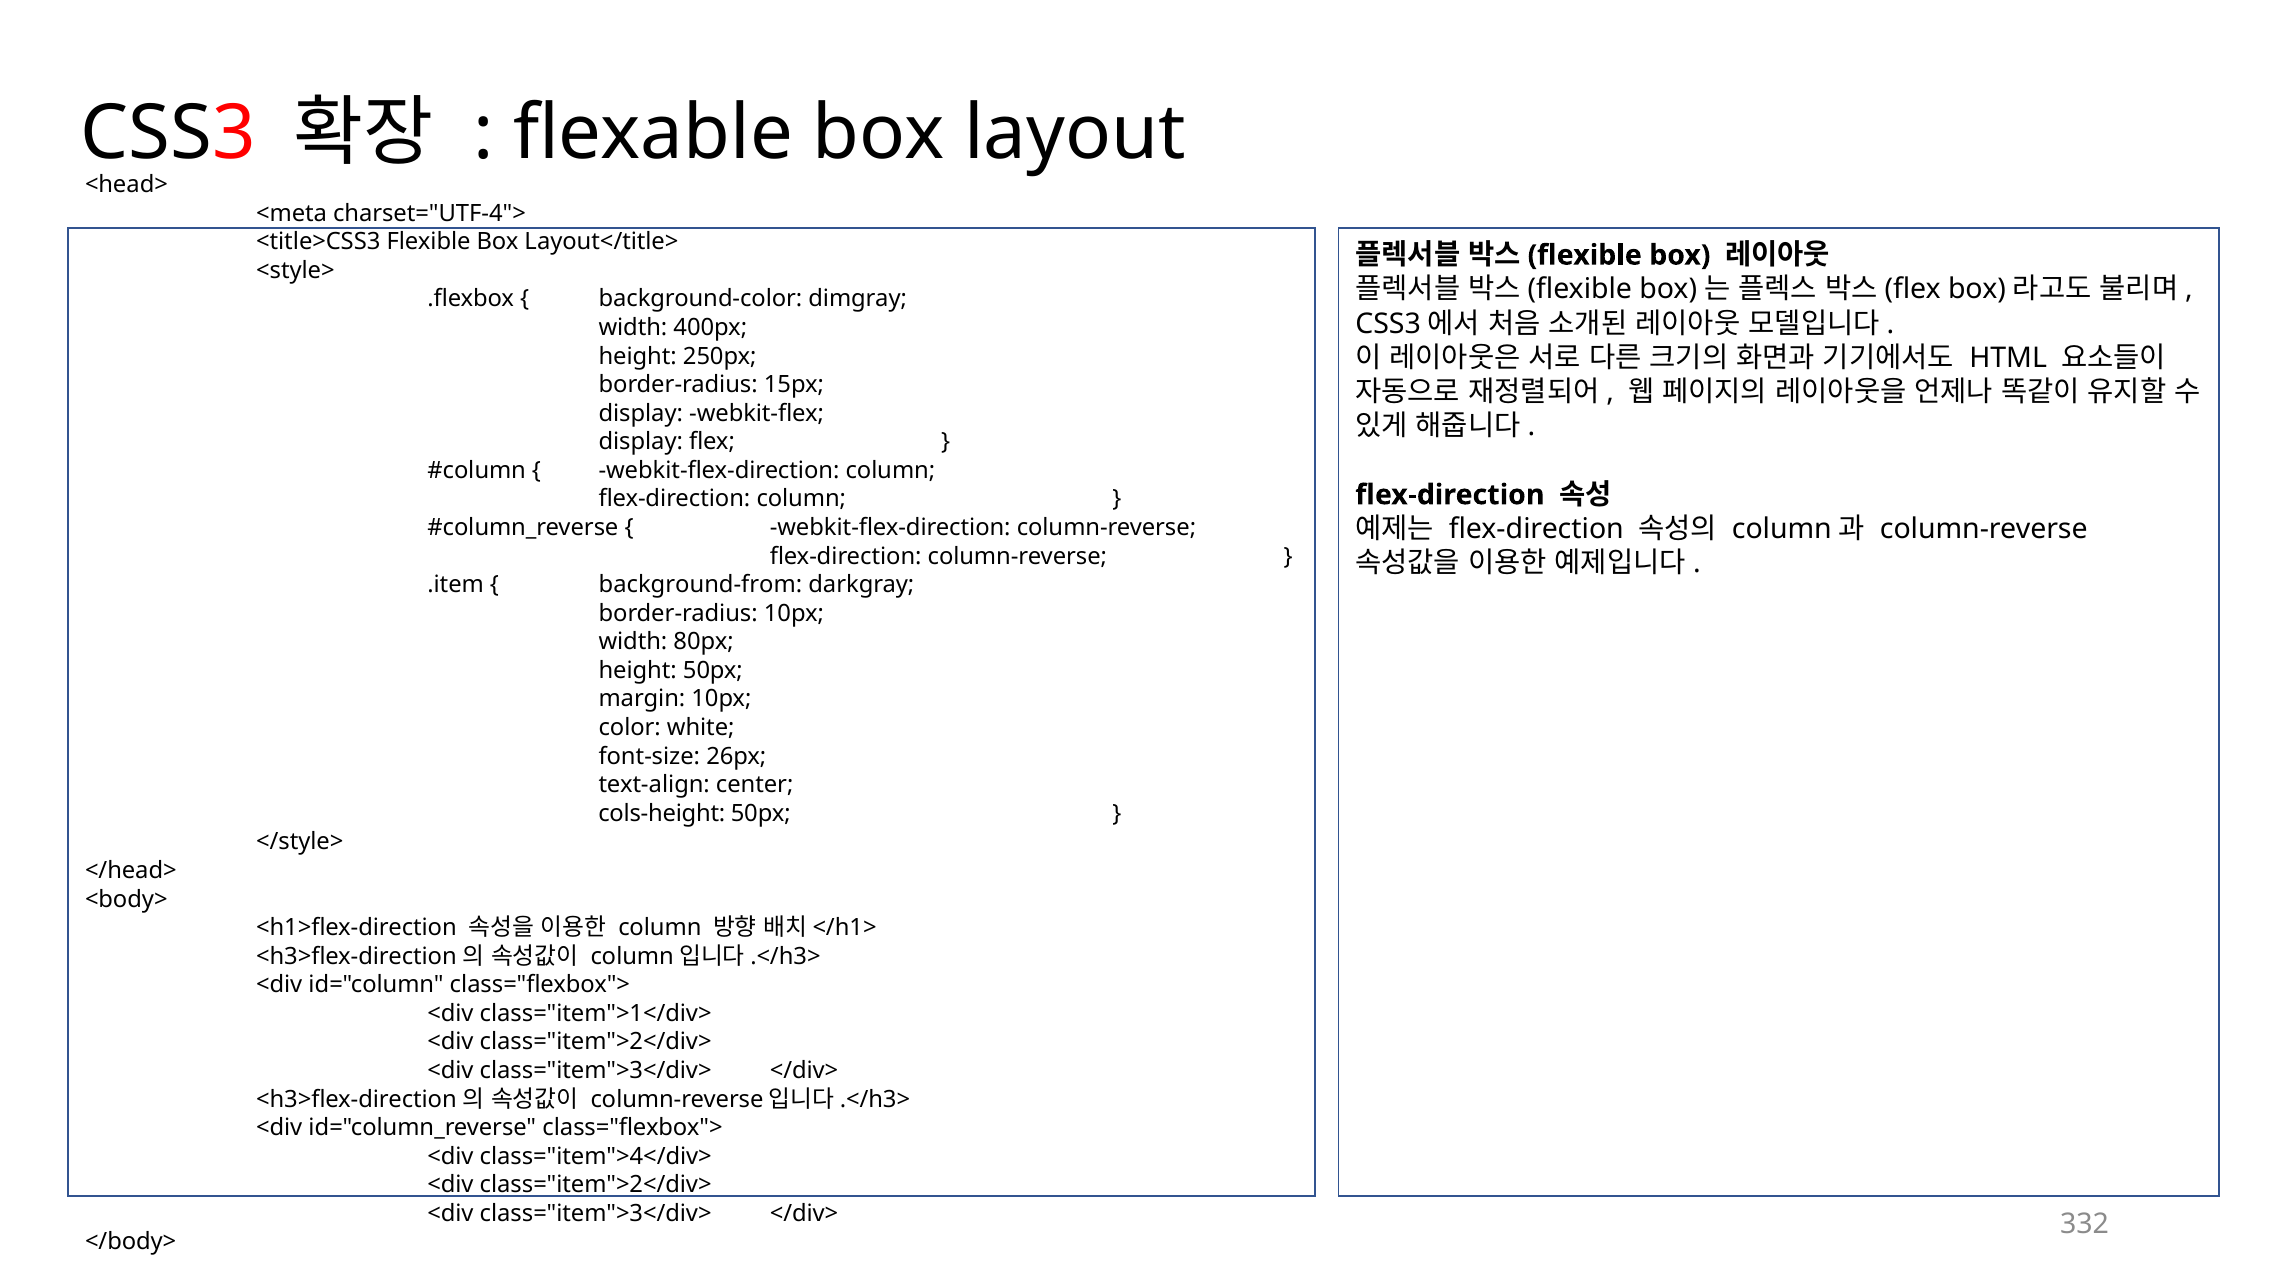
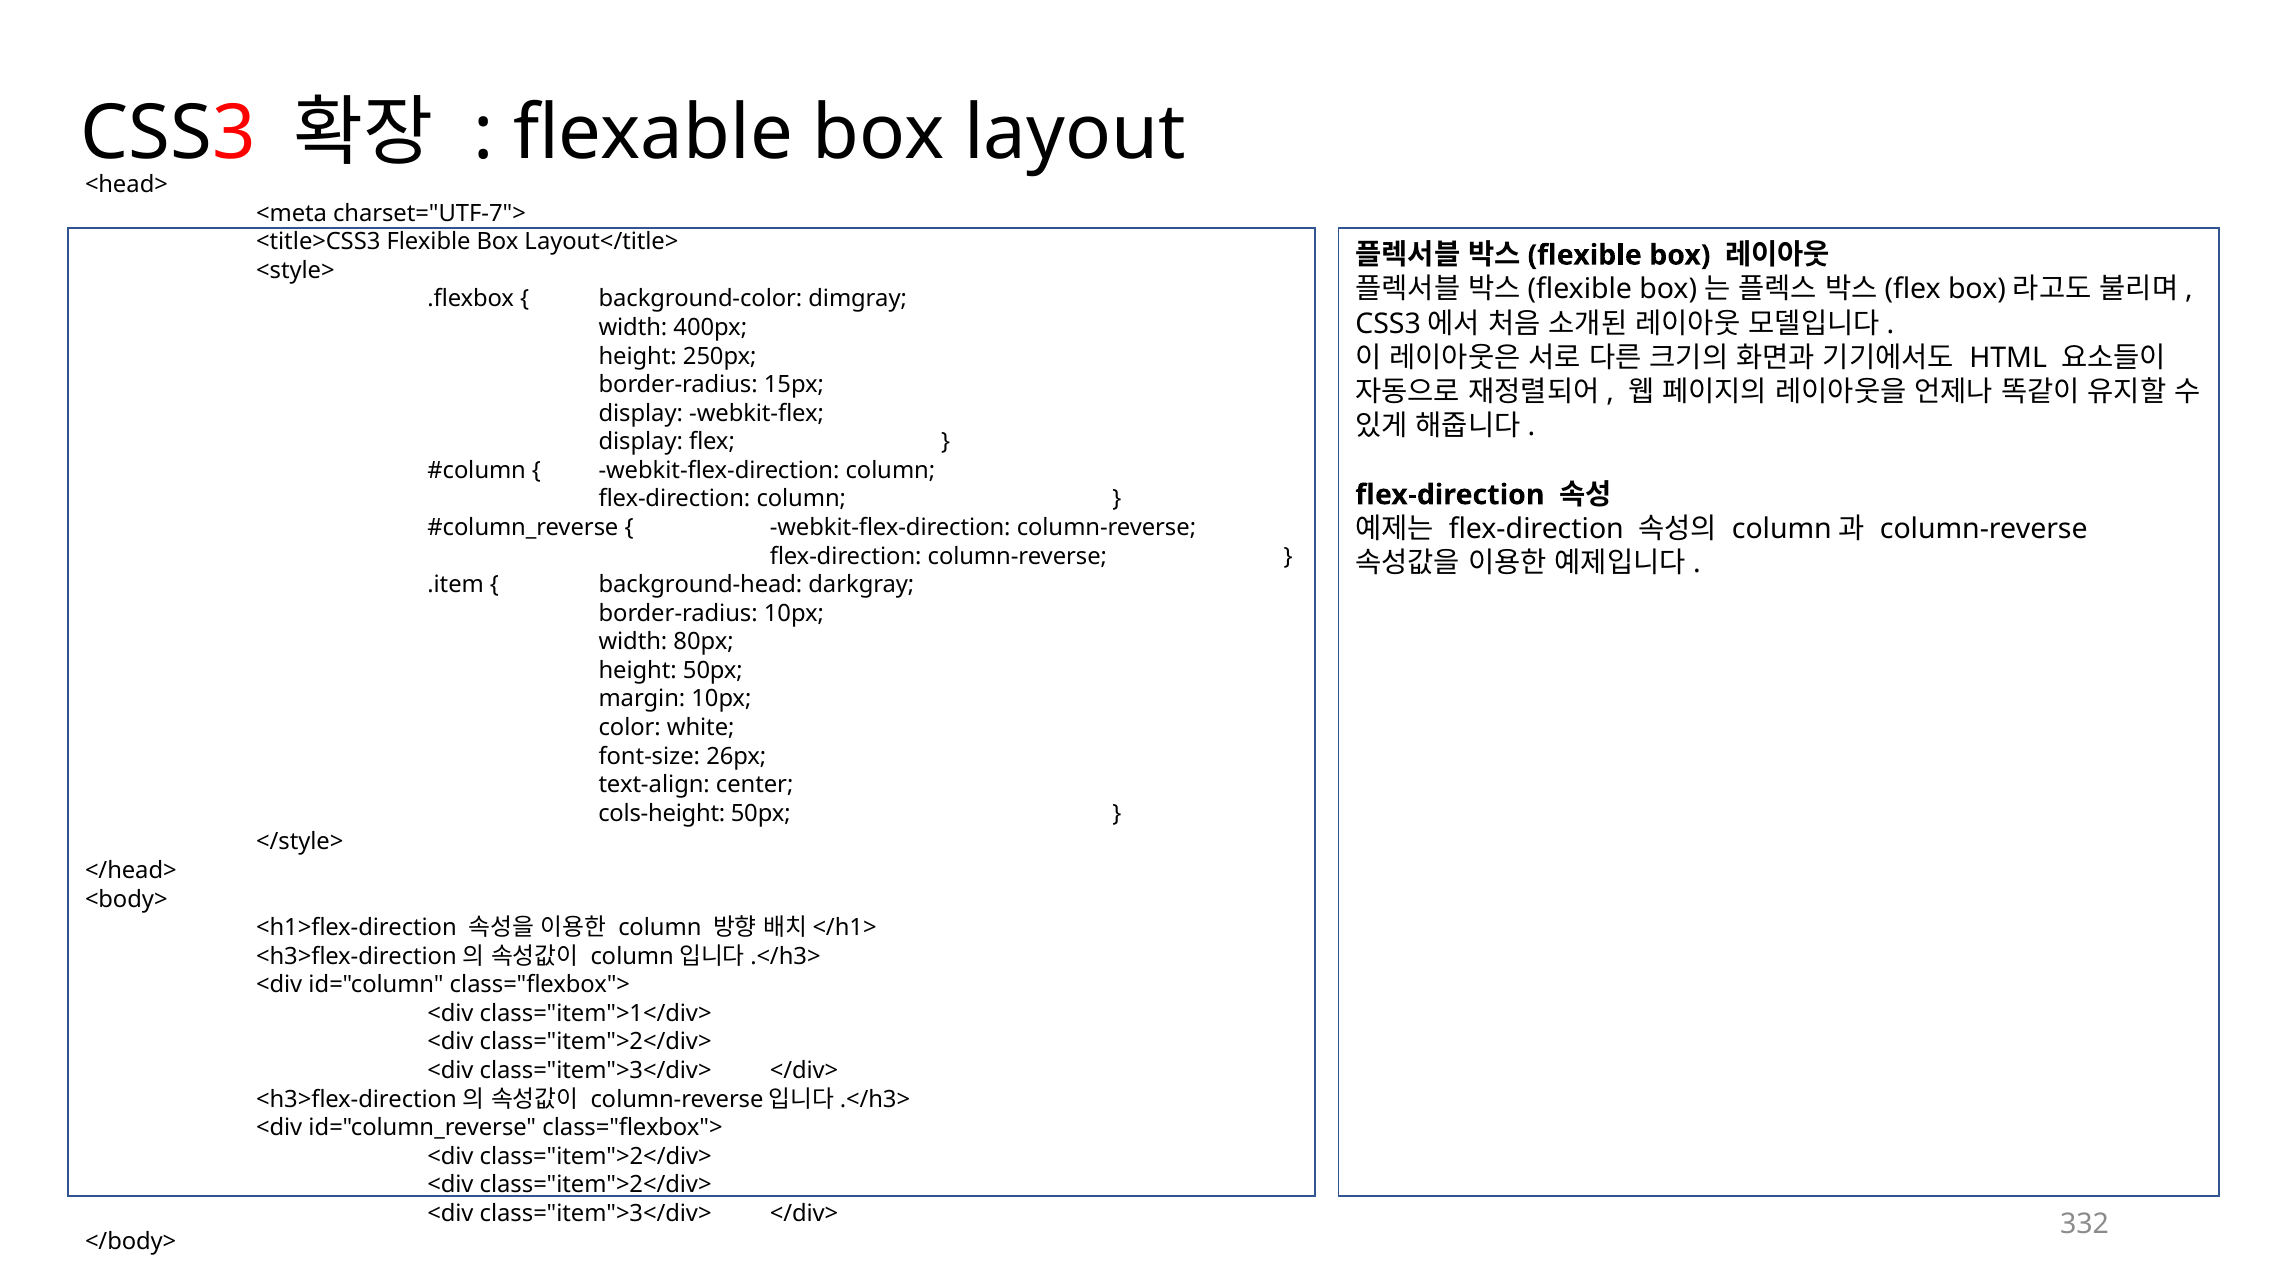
charset="UTF-4">: charset="UTF-4"> -> charset="UTF-7"> (429, 213)
background-from: background-from -> background-head (700, 585)
class="item">4</div>: class="item">4</div> -> class="item">2</div> (596, 1157)
